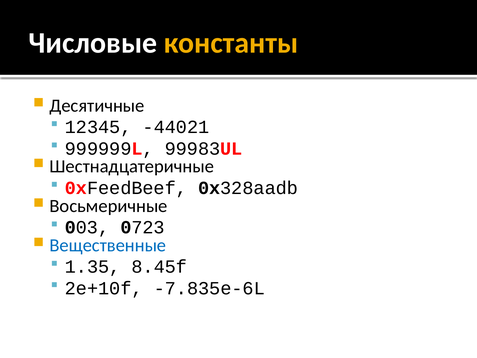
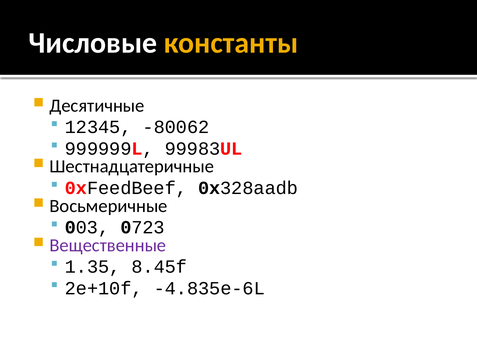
-44021: -44021 -> -80062 (176, 127)
Вещественные colour: blue -> purple (108, 245)
-7.835e-6L: -7.835e-6L -> -4.835e-6L (209, 288)
